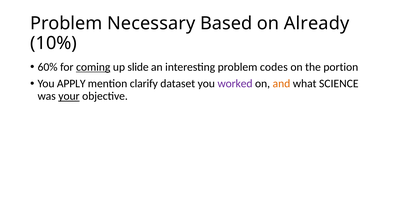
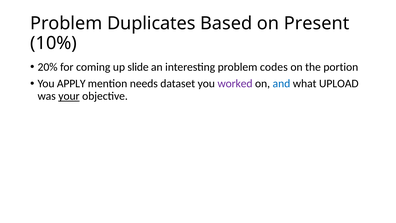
Necessary: Necessary -> Duplicates (151, 23)
Already: Already -> Present (317, 23)
60%: 60% -> 20% (48, 67)
coming underline: present -> none (93, 67)
clarify: clarify -> needs (144, 84)
and colour: orange -> blue (281, 84)
SCIENCE: SCIENCE -> UPLOAD (339, 84)
